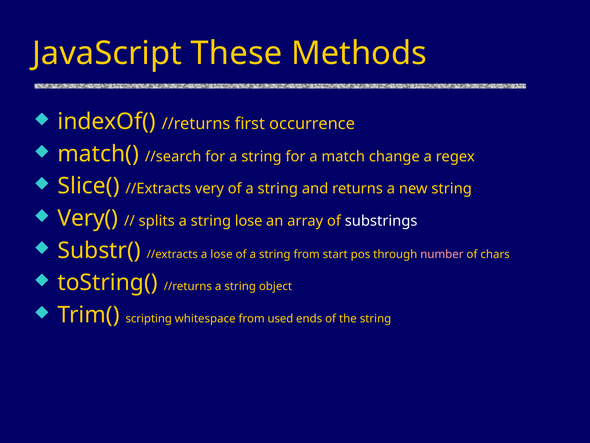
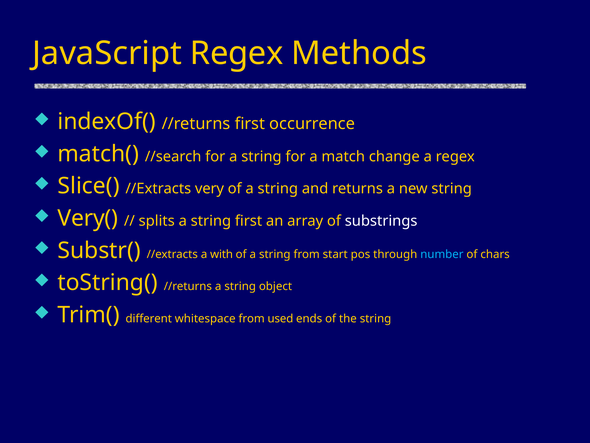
JavaScript These: These -> Regex (237, 53)
string lose: lose -> first (249, 221)
a lose: lose -> with (222, 254)
number colour: pink -> light blue (442, 254)
scripting: scripting -> different (149, 318)
